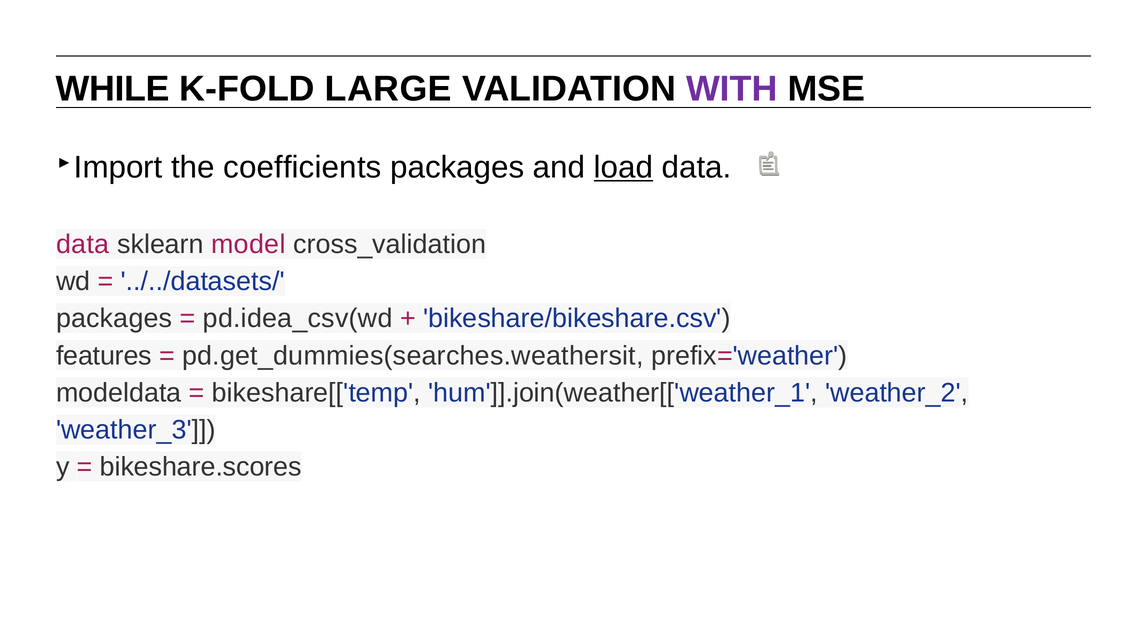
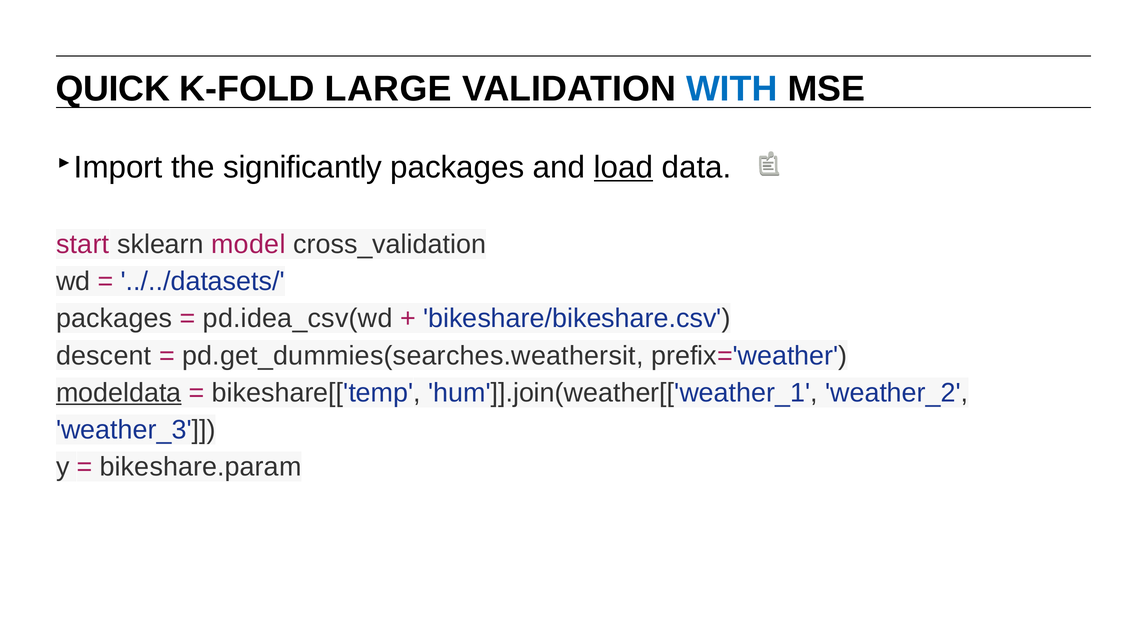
WHILE: WHILE -> QUICK (113, 89)
WITH colour: purple -> blue (732, 89)
coefficients: coefficients -> significantly (303, 167)
data: data -> start (83, 244)
features: features -> descent (104, 356)
modeldata underline: none -> present (119, 393)
bikeshare.scores: bikeshare.scores -> bikeshare.param (201, 467)
